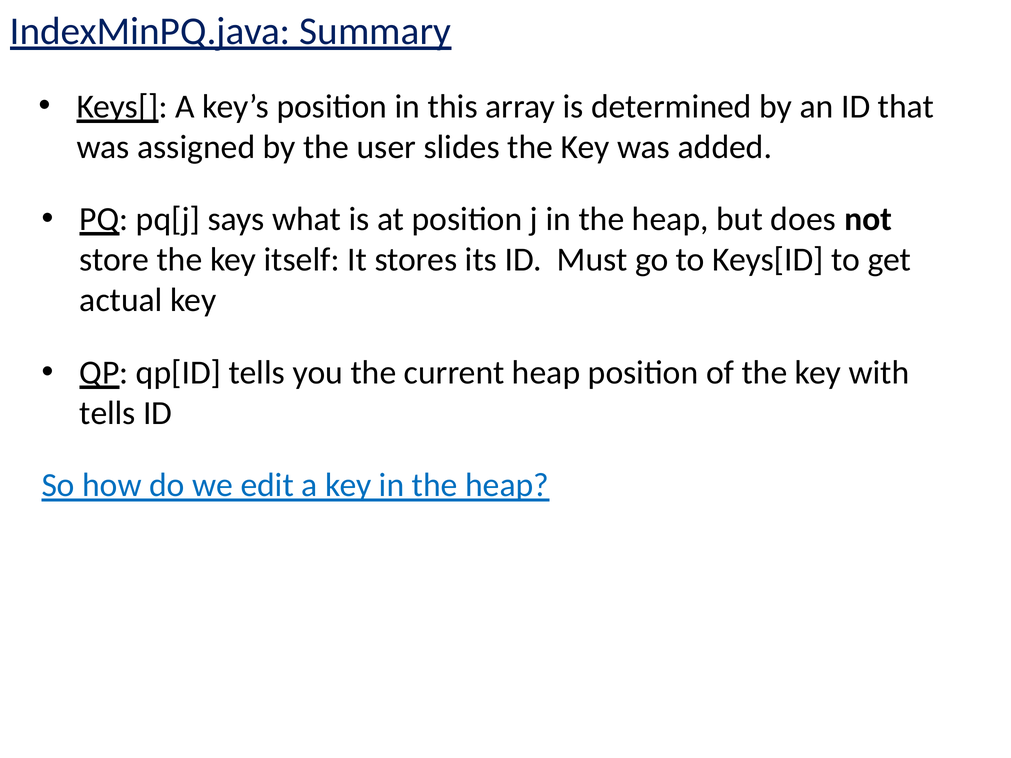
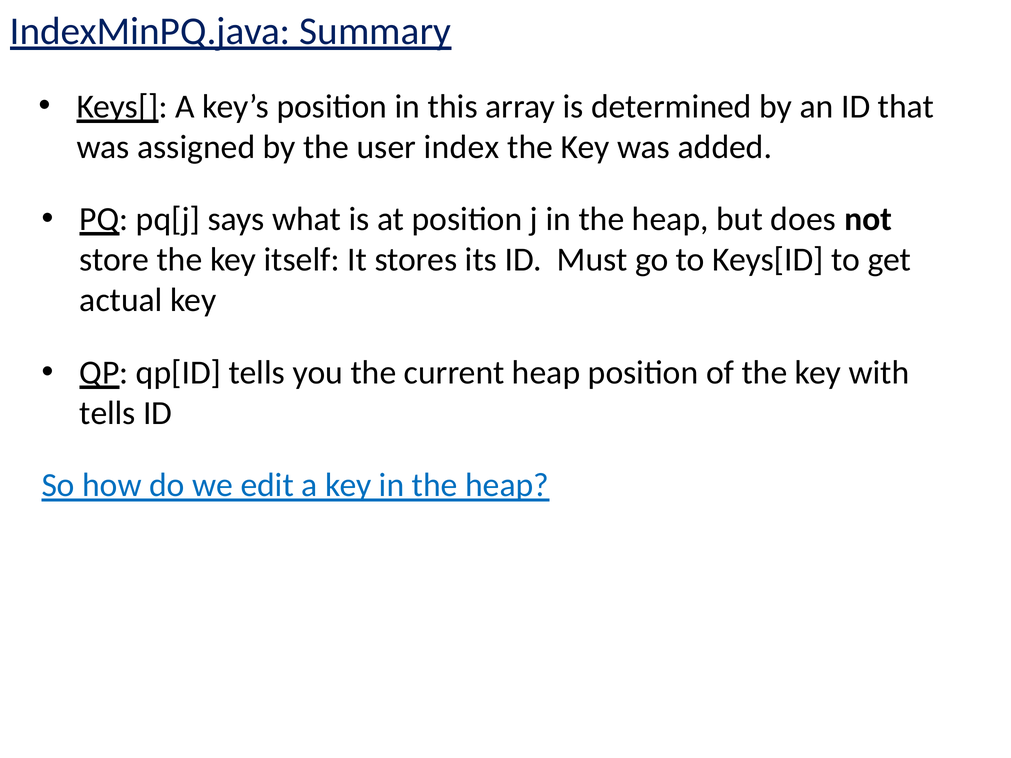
slides: slides -> index (462, 147)
